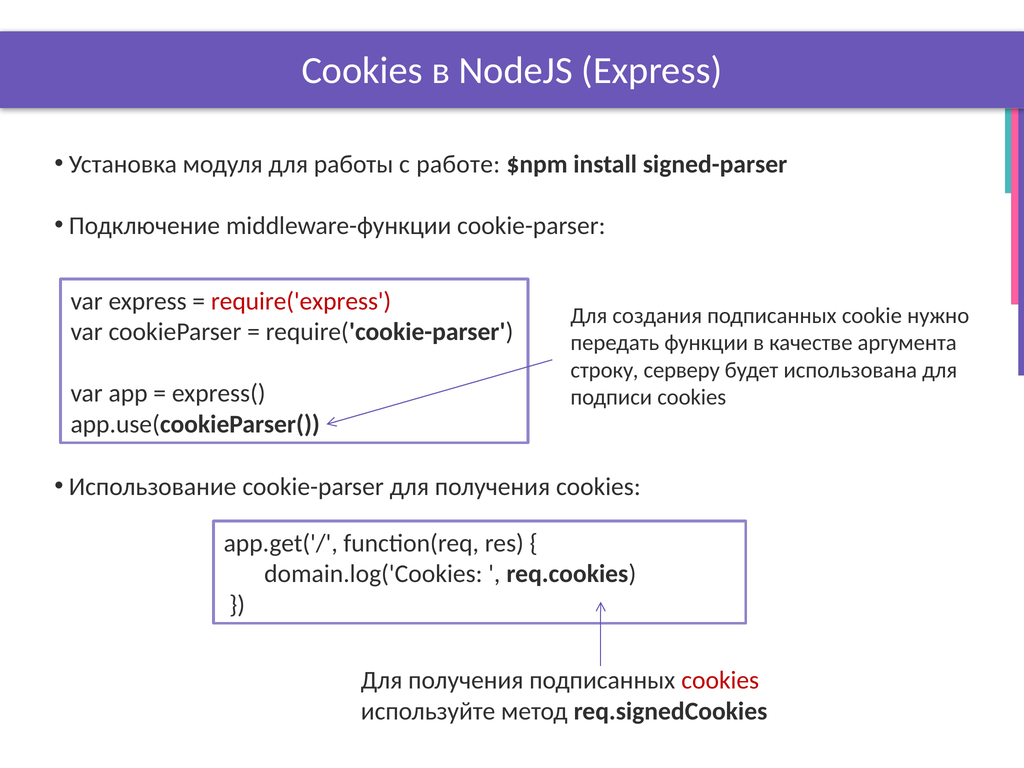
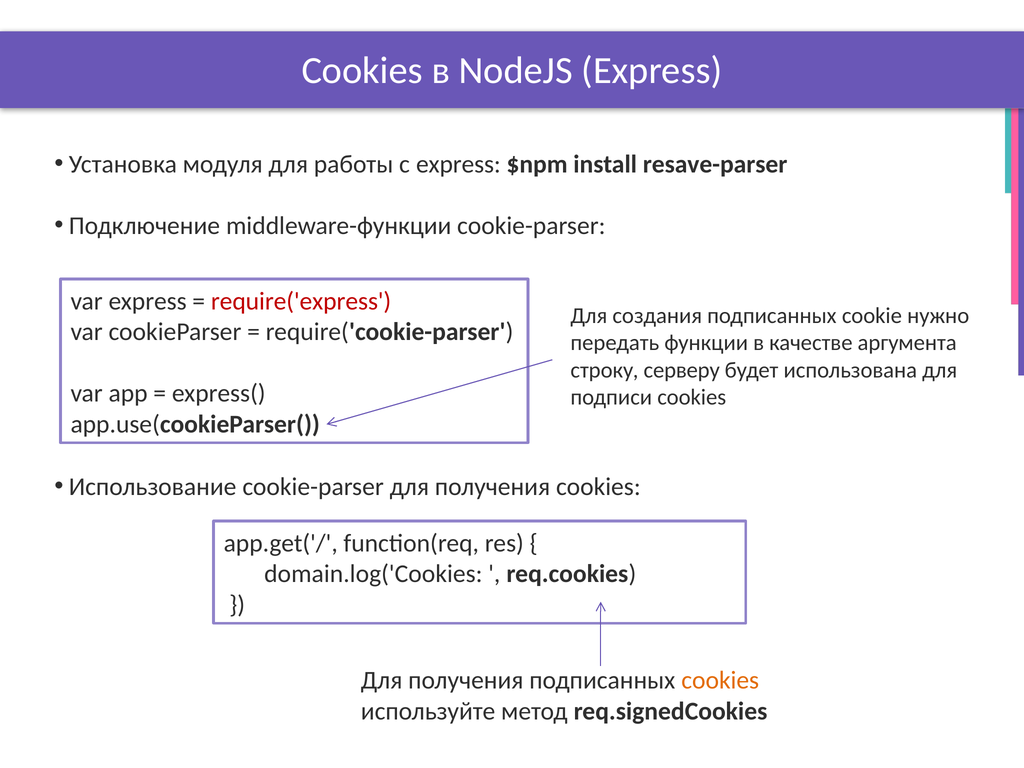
с работе: работе -> express (458, 164)
signed-parser: signed-parser -> resave-parser (715, 164)
cookies colour: red -> orange (720, 680)
